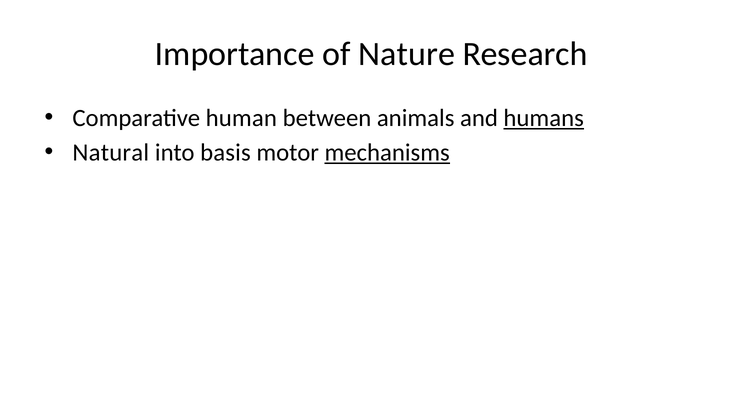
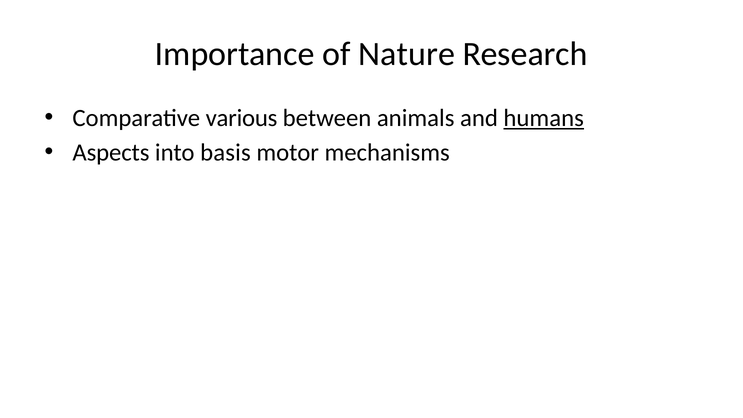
human: human -> various (242, 118)
Natural: Natural -> Aspects (111, 153)
mechanisms underline: present -> none (387, 153)
